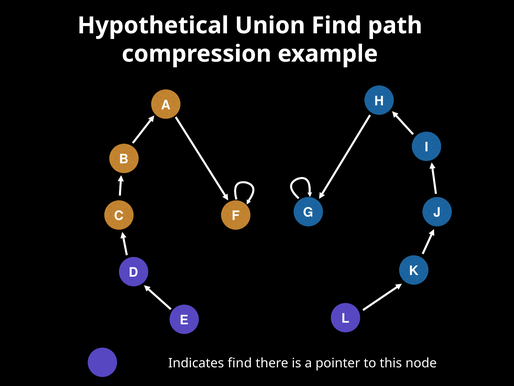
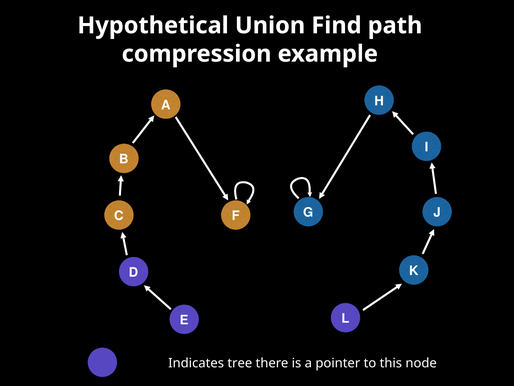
Indicates find: find -> tree (240, 363)
